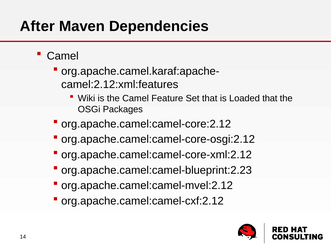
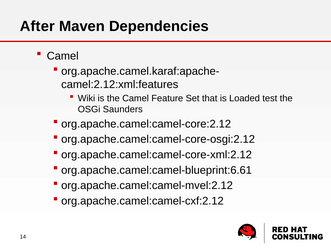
Loaded that: that -> test (270, 98)
Packages: Packages -> Saunders (123, 110)
org.apache.camel:camel-blueprint:2.23: org.apache.camel:camel-blueprint:2.23 -> org.apache.camel:camel-blueprint:6.61 (157, 170)
